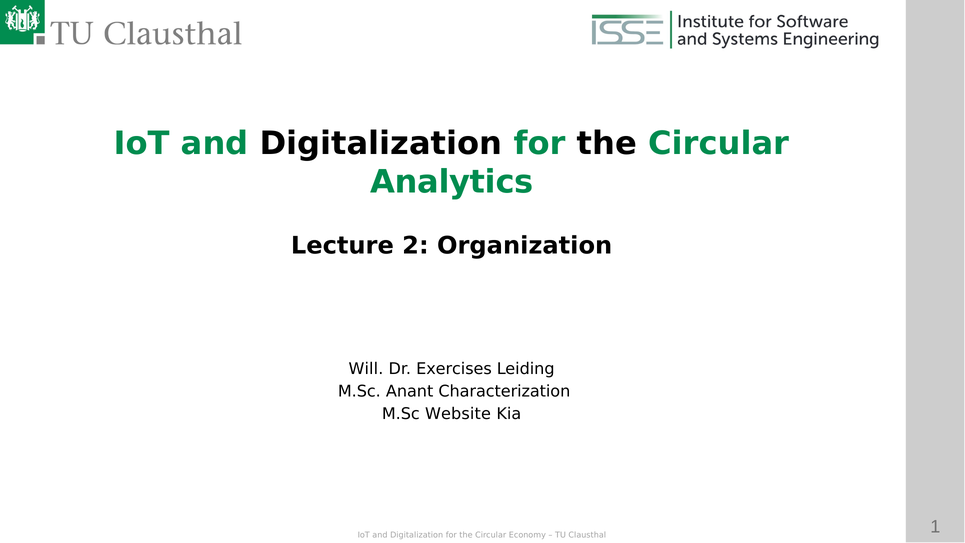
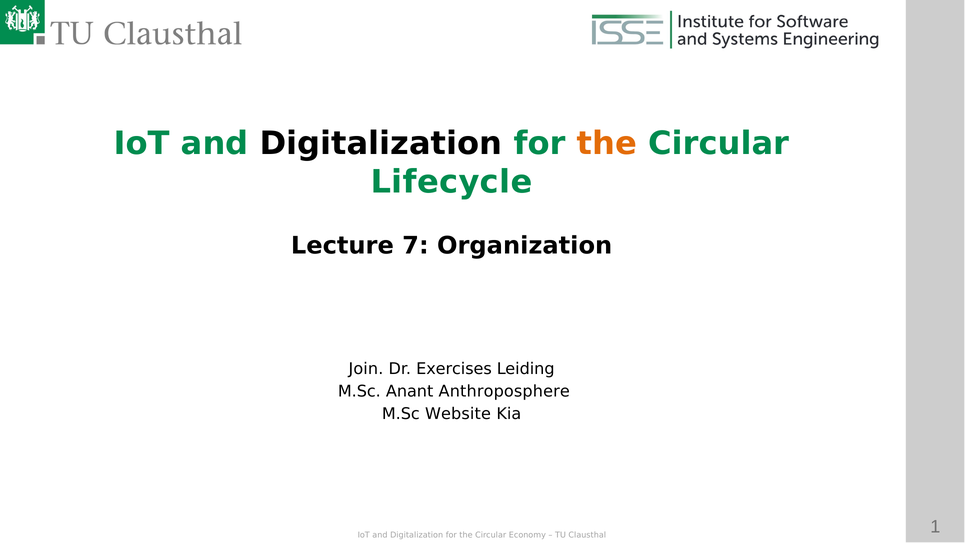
the colour: black -> orange (607, 143)
Analytics: Analytics -> Lifecycle (451, 182)
2: 2 -> 7 (415, 245)
Will: Will -> Join (366, 369)
Characterization: Characterization -> Anthroposphere (504, 391)
